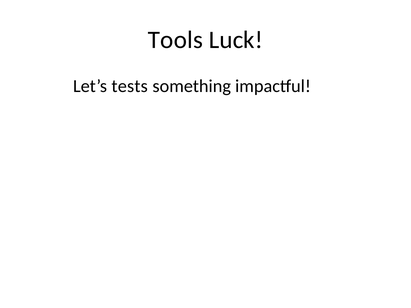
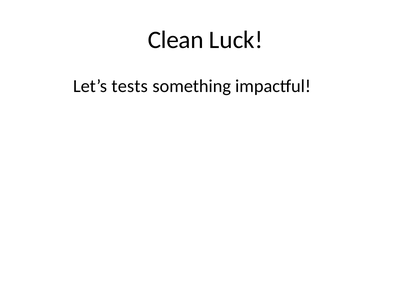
Tools: Tools -> Clean (176, 40)
